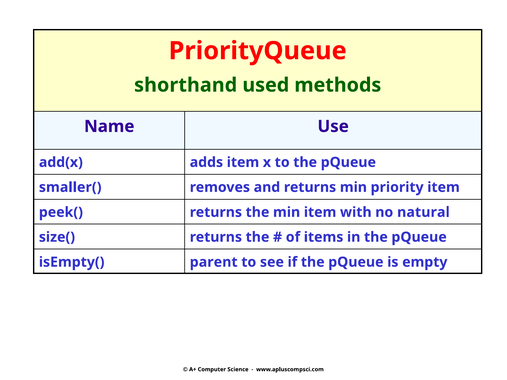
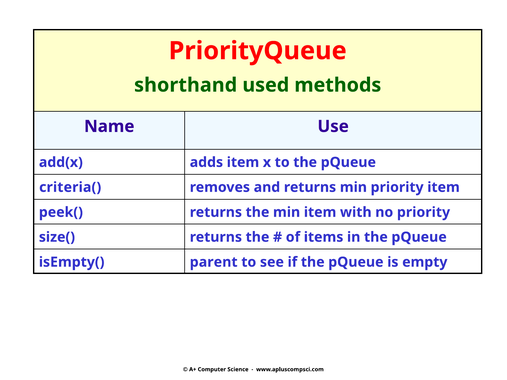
smaller(: smaller( -> criteria( (70, 187)
no natural: natural -> priority (424, 212)
